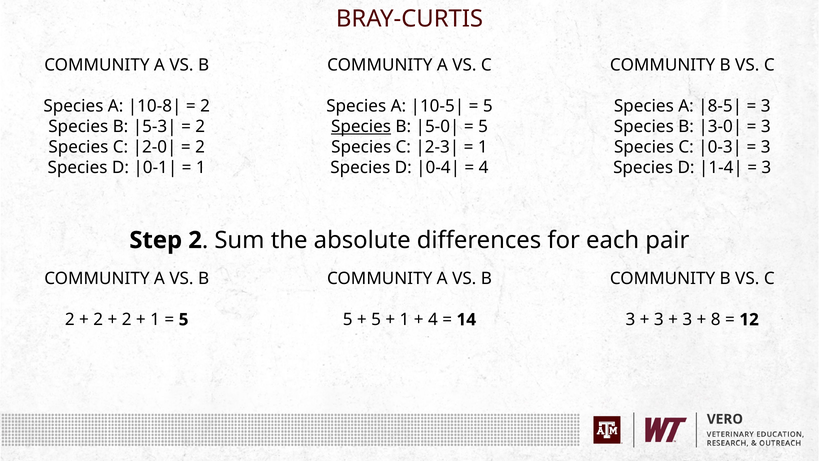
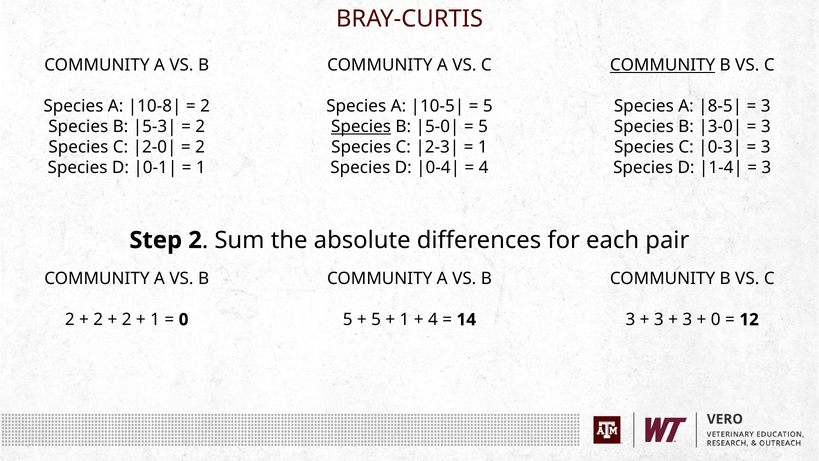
COMMUNITY underline: none -> present (663, 65)
5: 5 -> 0 (184, 319)
8: 8 -> 0 (716, 319)
